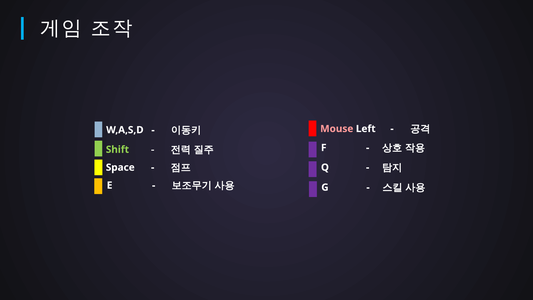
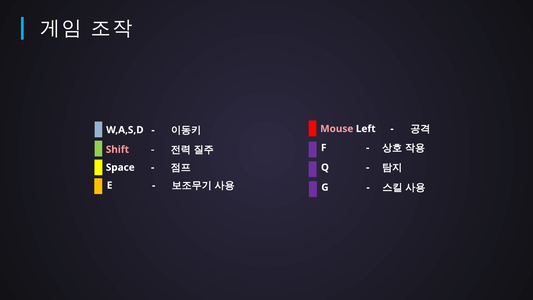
Shift colour: light green -> pink (117, 149)
